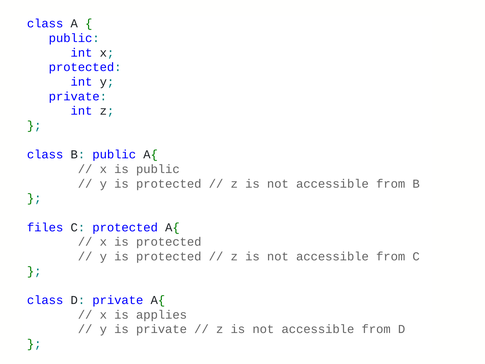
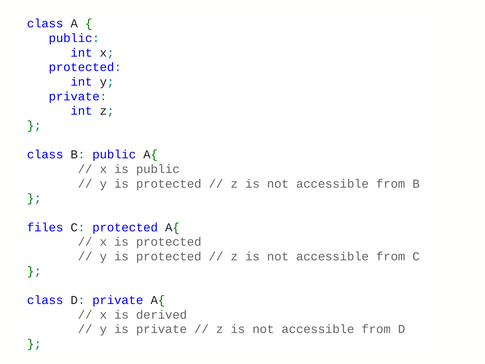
applies: applies -> derived (162, 315)
